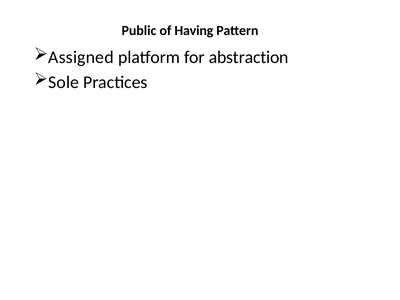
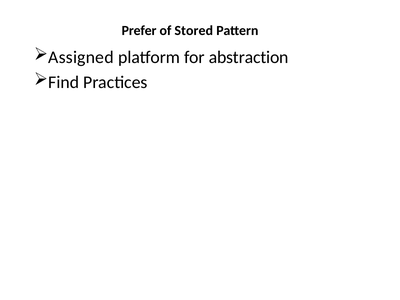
Public: Public -> Prefer (139, 31)
Having: Having -> Stored (194, 31)
Sole: Sole -> Find (64, 82)
